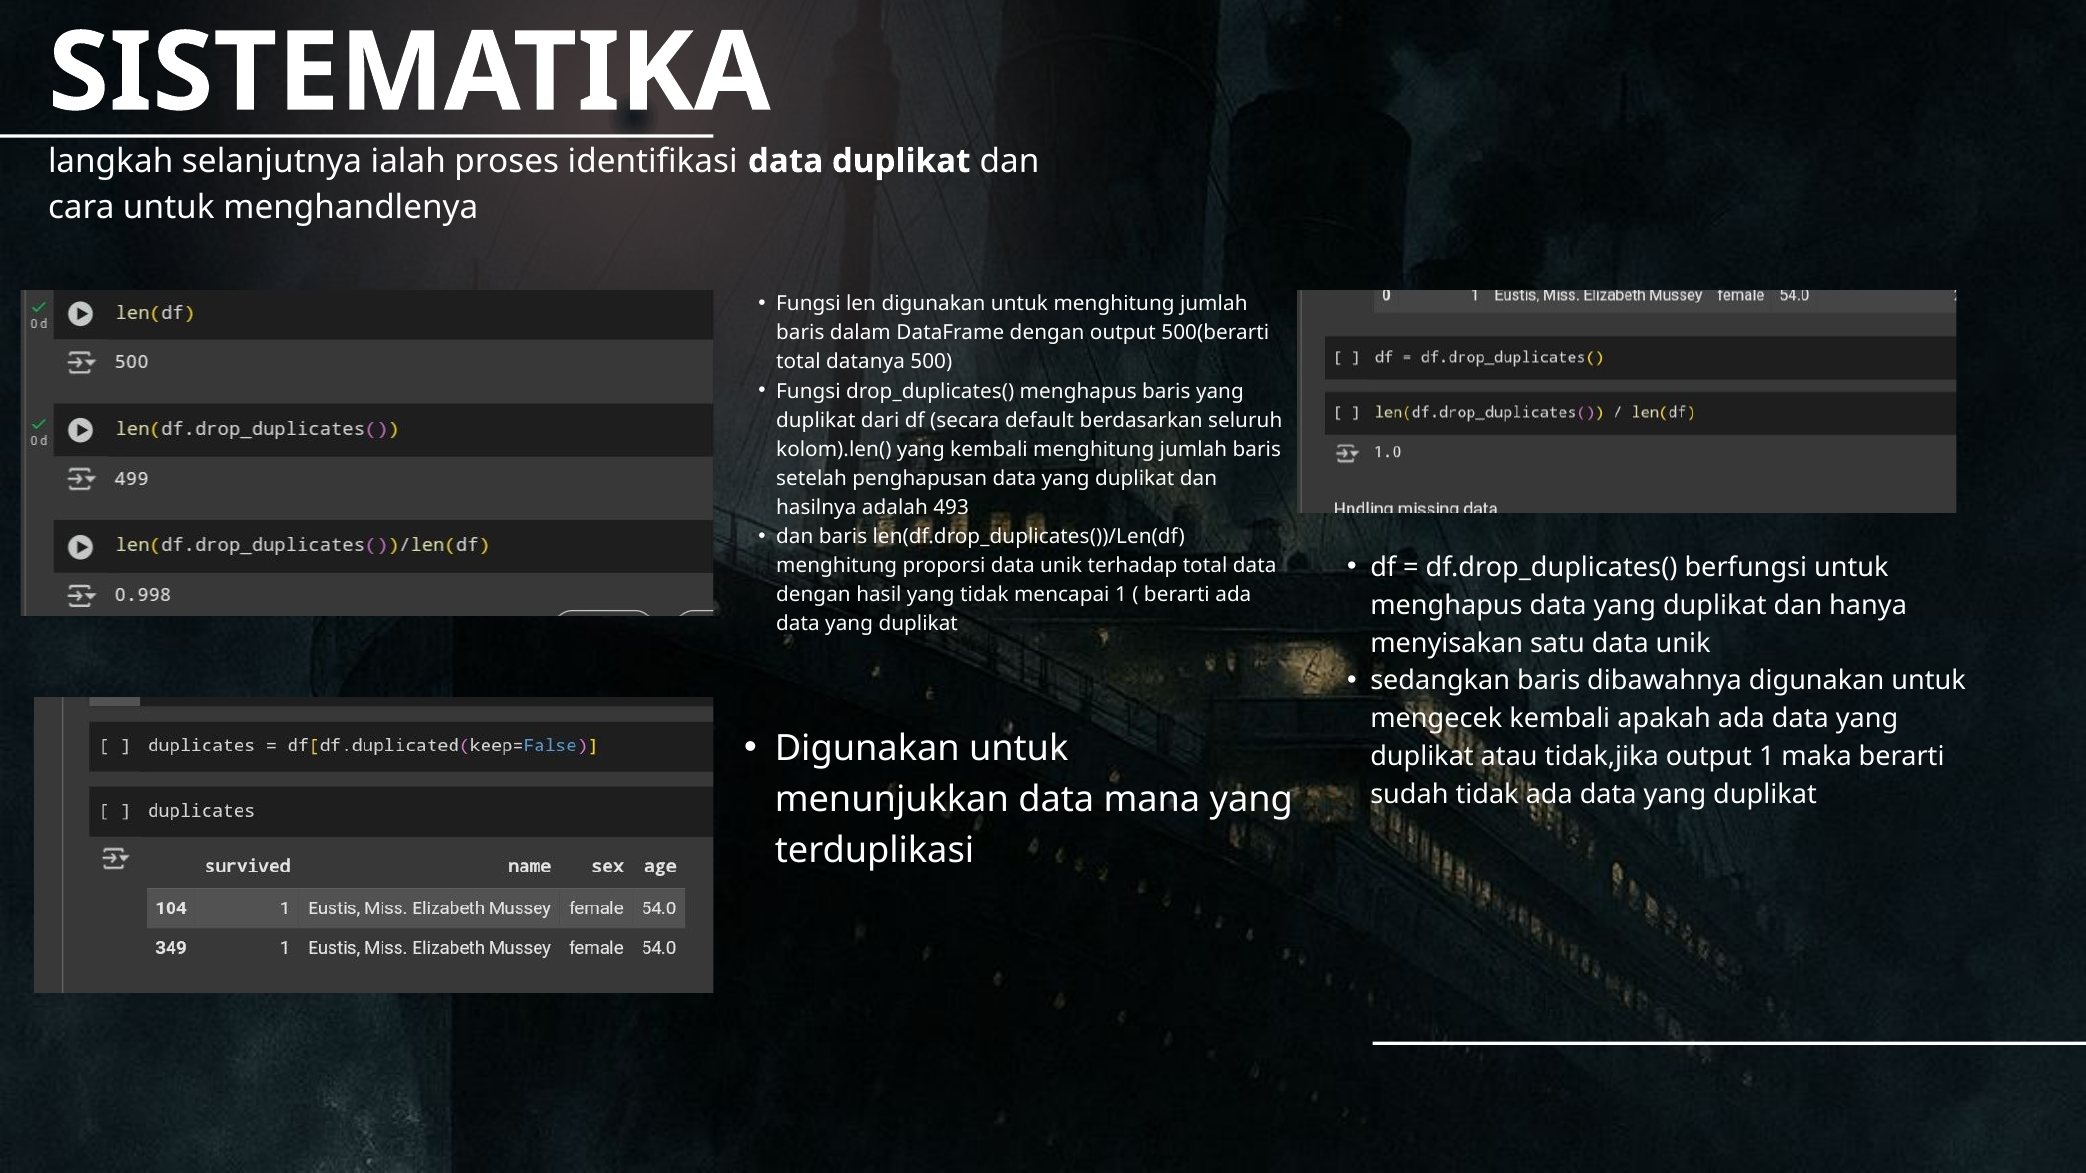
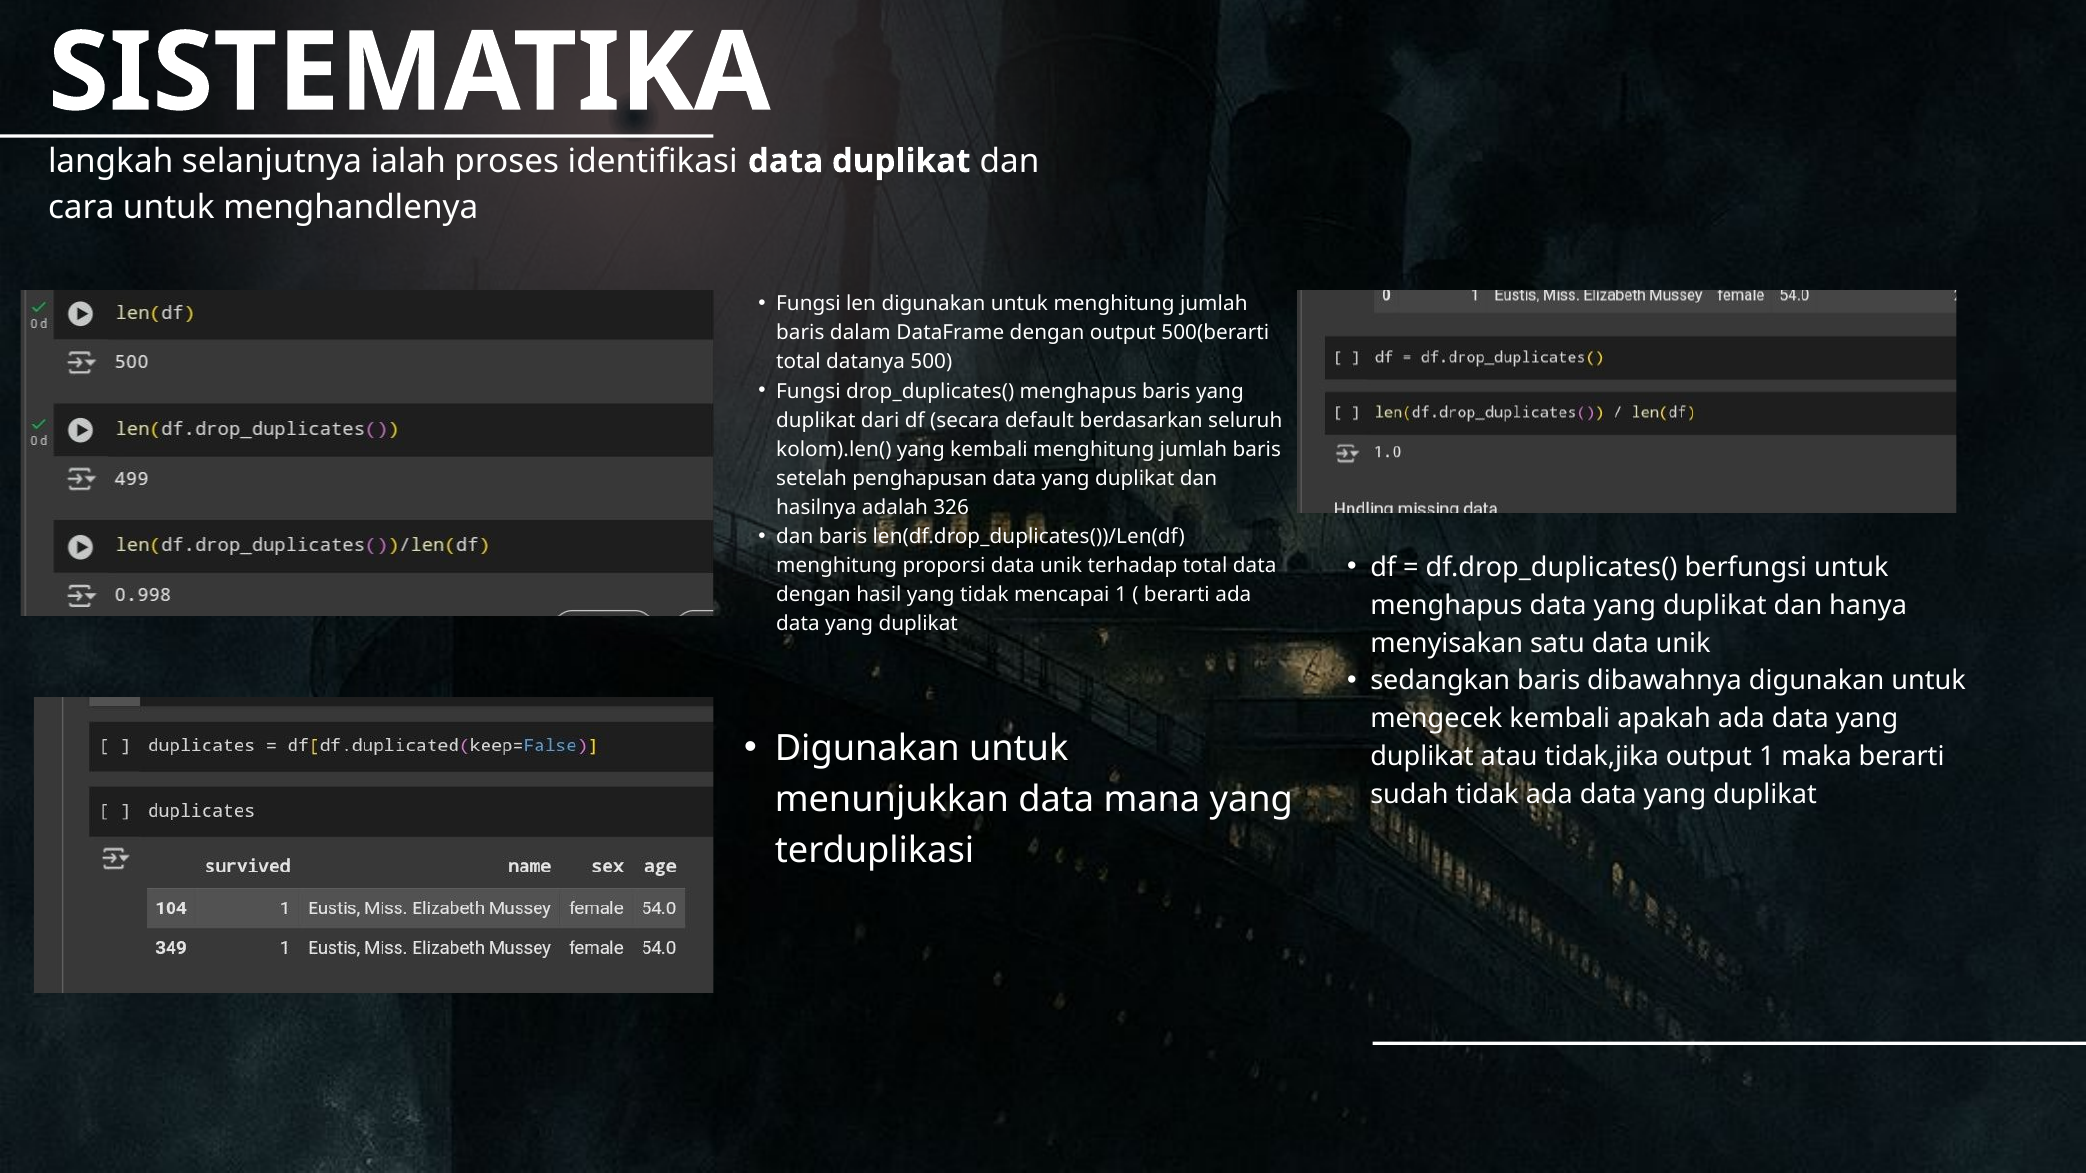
493: 493 -> 326 (951, 508)
